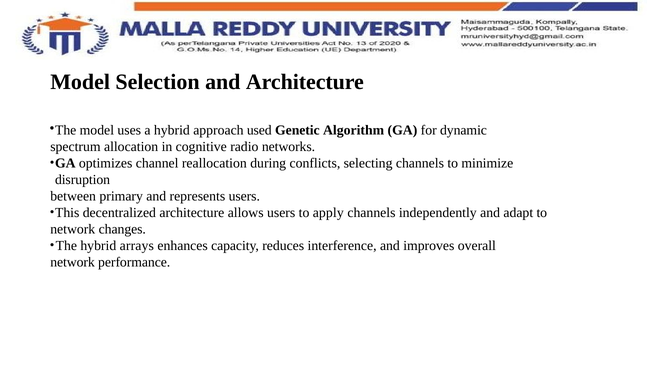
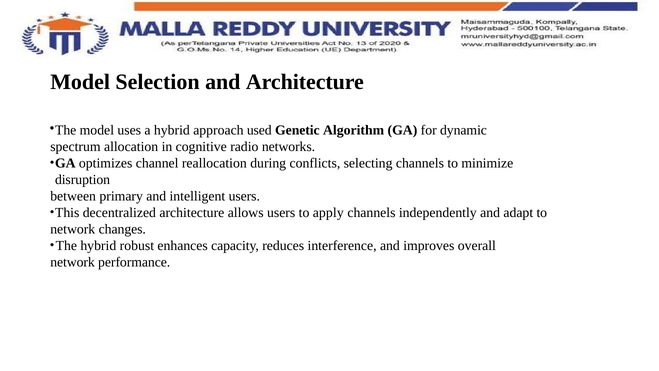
represents: represents -> intelligent (197, 196)
arrays: arrays -> robust (137, 246)
